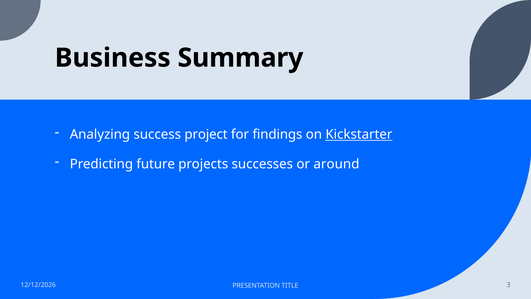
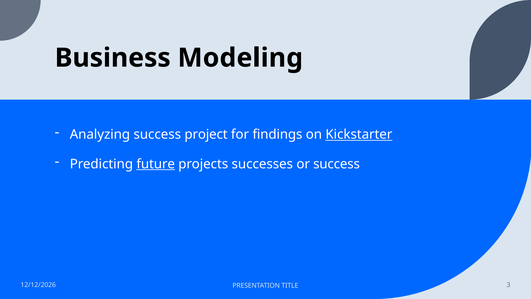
Summary: Summary -> Modeling (240, 58)
future underline: none -> present (156, 164)
or around: around -> success (337, 164)
